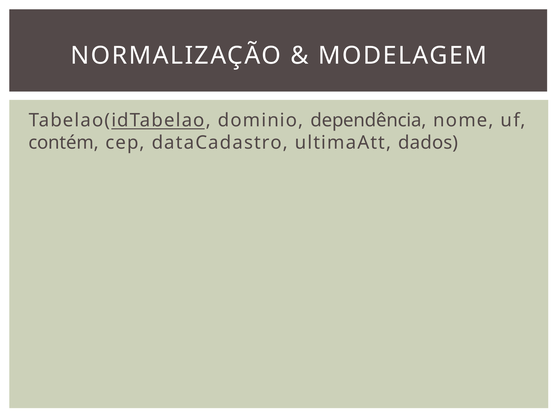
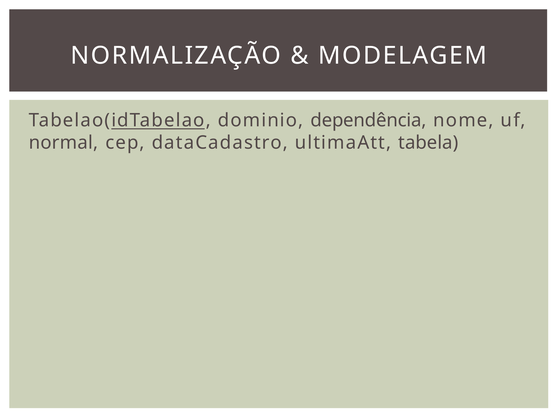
contém: contém -> normal (63, 142)
dados: dados -> tabela (428, 142)
